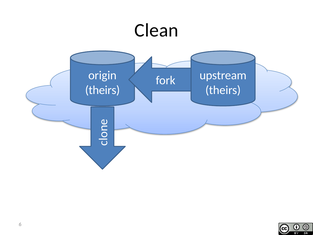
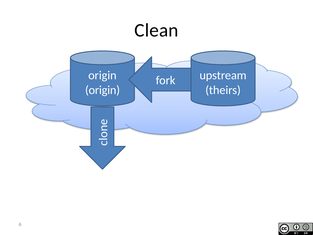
theirs: theirs -> origin (103, 90)
